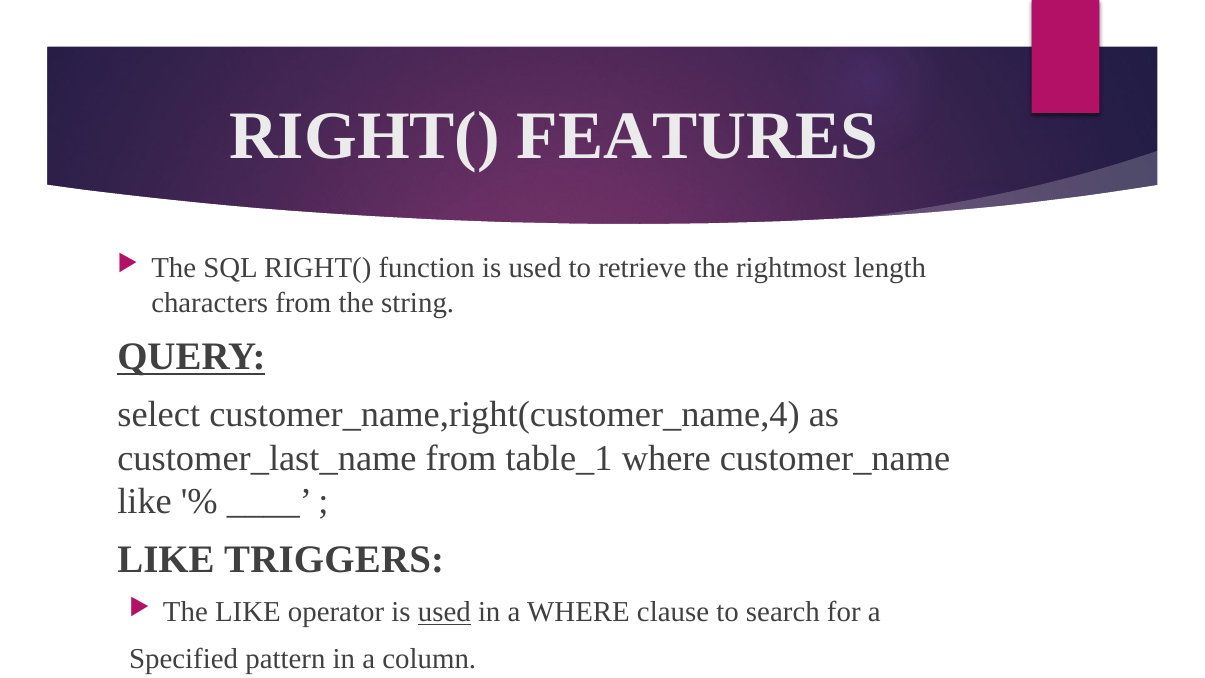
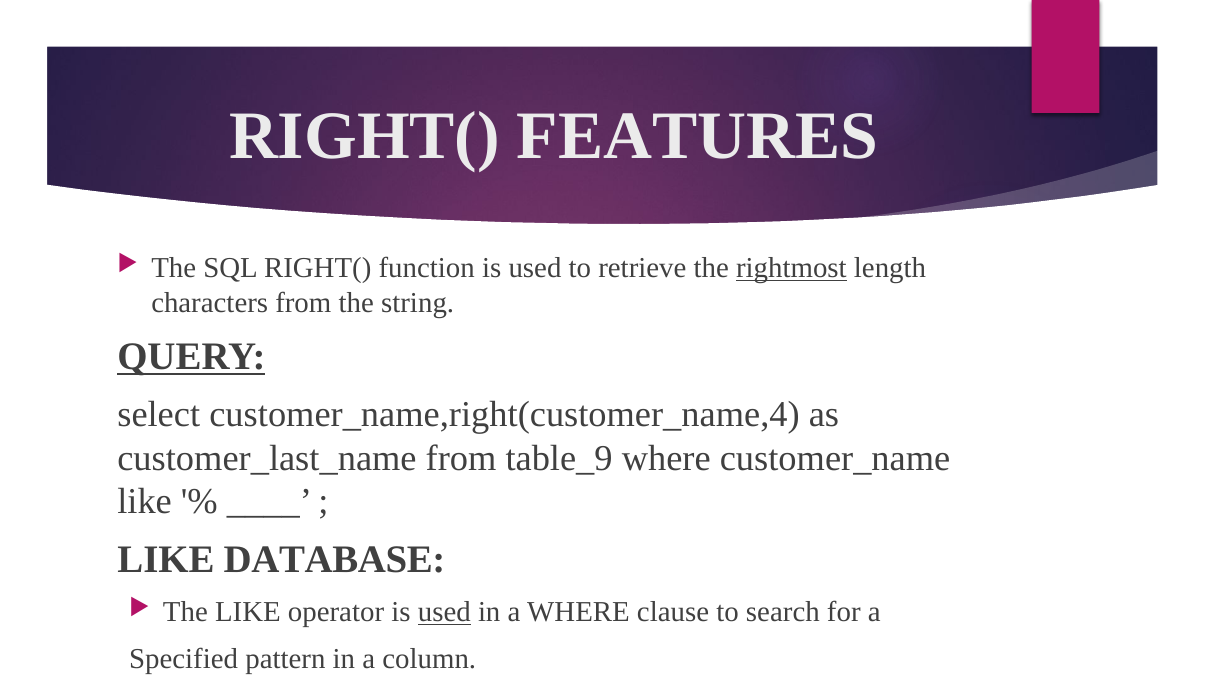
rightmost underline: none -> present (791, 268)
table_1: table_1 -> table_9 (559, 458)
TRIGGERS: TRIGGERS -> DATABASE (334, 560)
